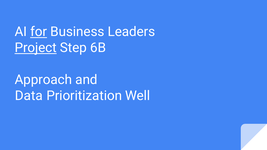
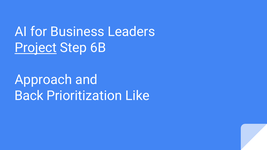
for underline: present -> none (39, 32)
Data: Data -> Back (29, 96)
Well: Well -> Like (137, 96)
